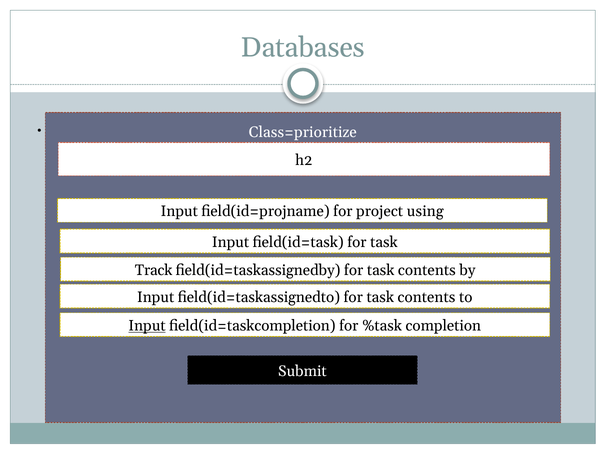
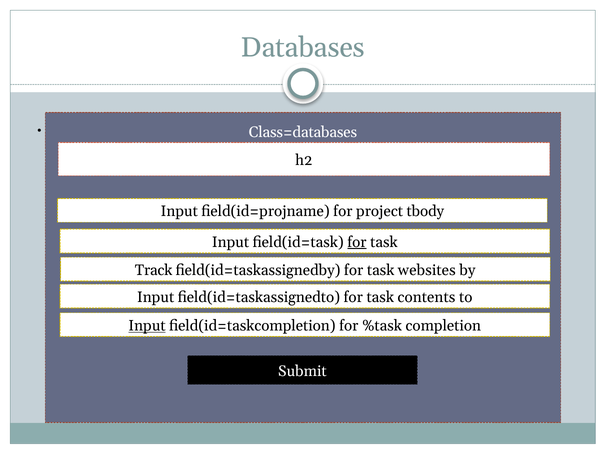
Class=prioritize: Class=prioritize -> Class=databases (303, 132)
using: using -> tbody (425, 212)
for underline: none -> present (357, 242)
field(id=taskassignedby for task contents: contents -> websites (427, 271)
